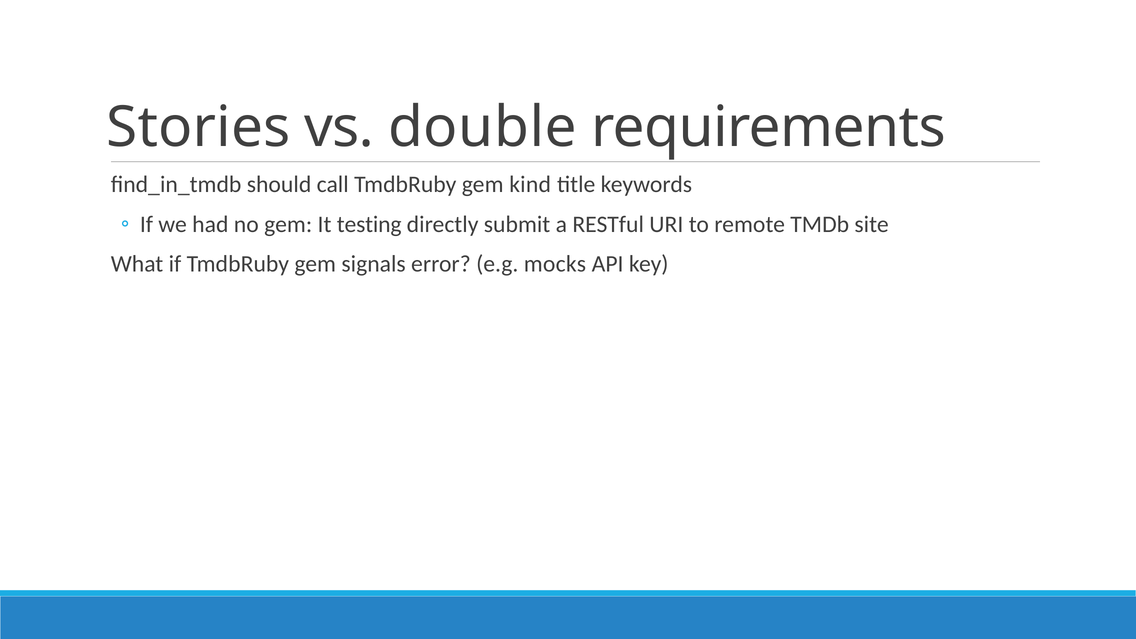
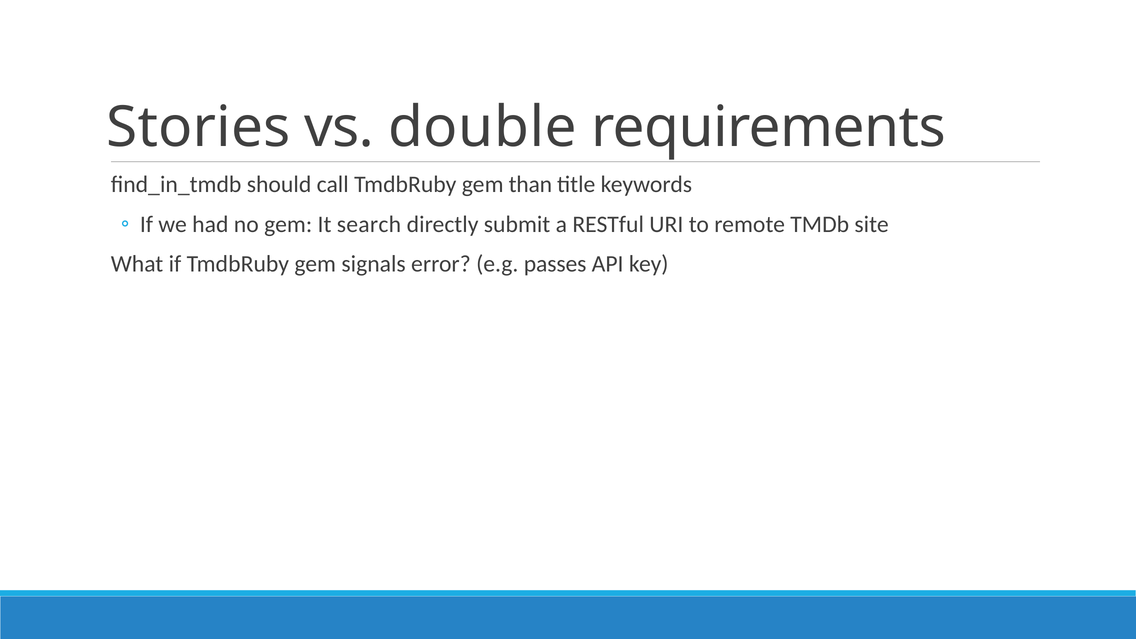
kind: kind -> than (530, 185)
testing: testing -> search (369, 224)
mocks: mocks -> passes (555, 264)
